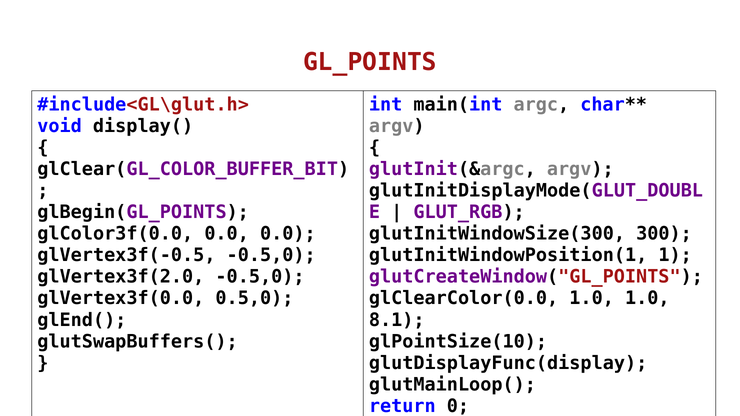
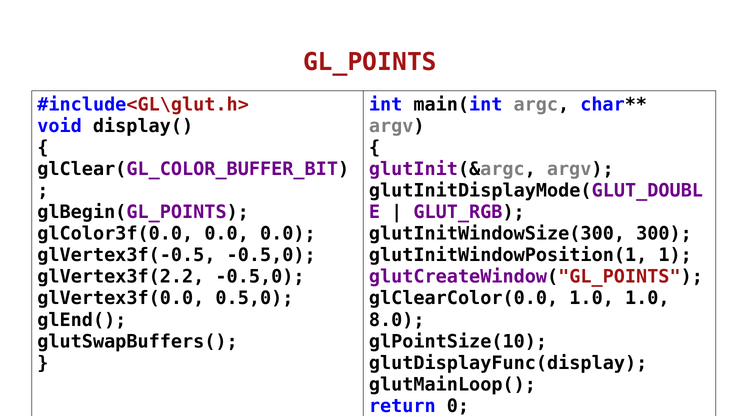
glVertex3f(2.0: glVertex3f(2.0 -> glVertex3f(2.2 (121, 277)
8.1: 8.1 -> 8.0 (397, 320)
